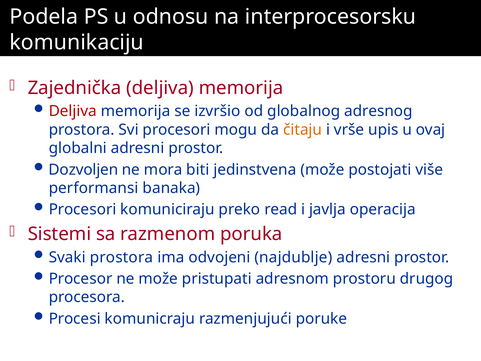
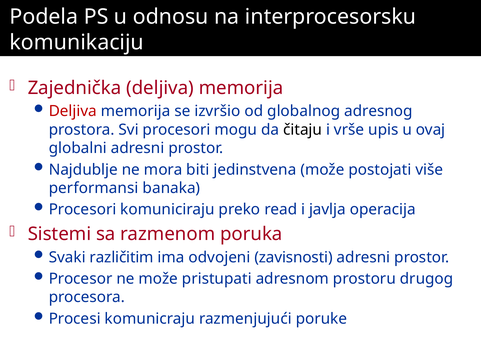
čitaju colour: orange -> black (303, 130)
Dozvoljen: Dozvoljen -> Najdublje (83, 170)
Svaki prostora: prostora -> različitim (122, 257)
najdublje: najdublje -> zavisnosti (294, 257)
